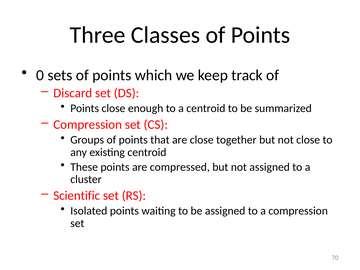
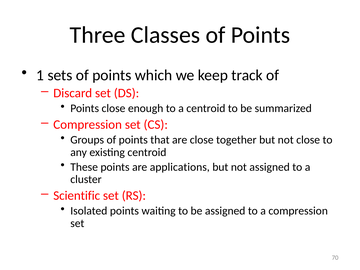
0: 0 -> 1 (40, 75)
compressed: compressed -> applications (180, 167)
